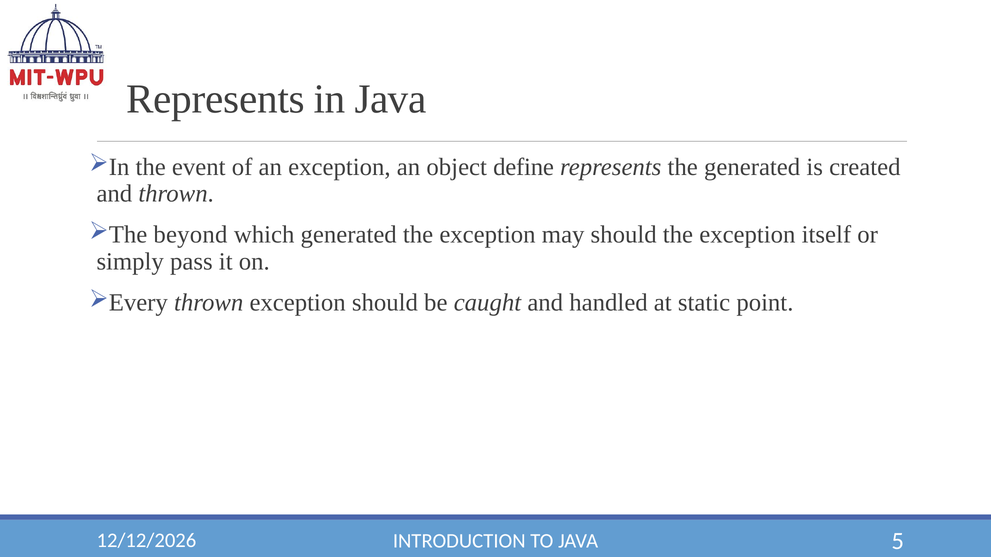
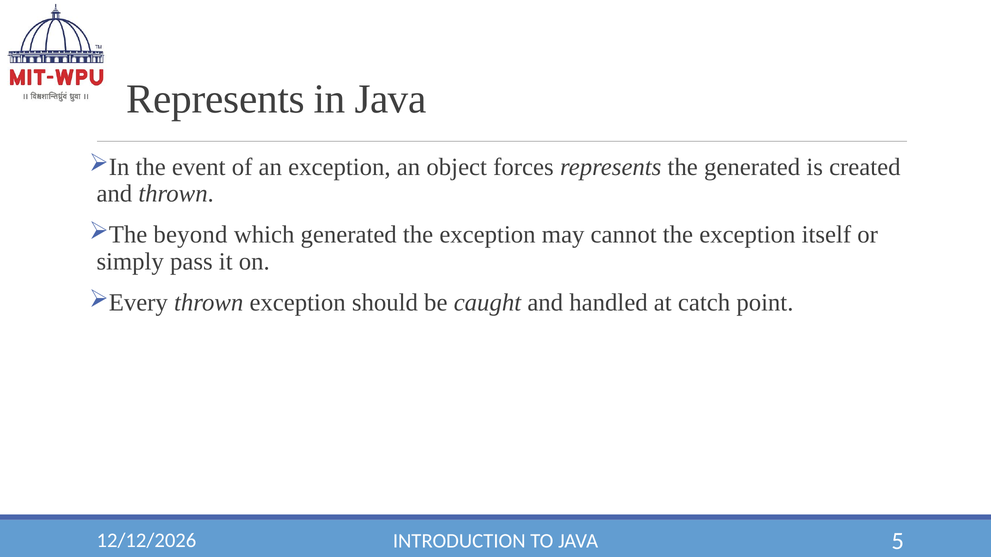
define: define -> forces (523, 167)
may should: should -> cannot (624, 235)
static: static -> catch (704, 303)
